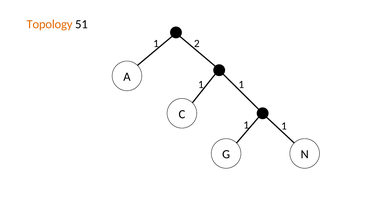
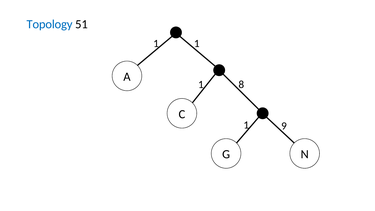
Topology colour: orange -> blue (50, 24)
1 2: 2 -> 1 (197, 43)
1: 1 -> 8 (241, 85)
1: 1 -> 9 (284, 126)
